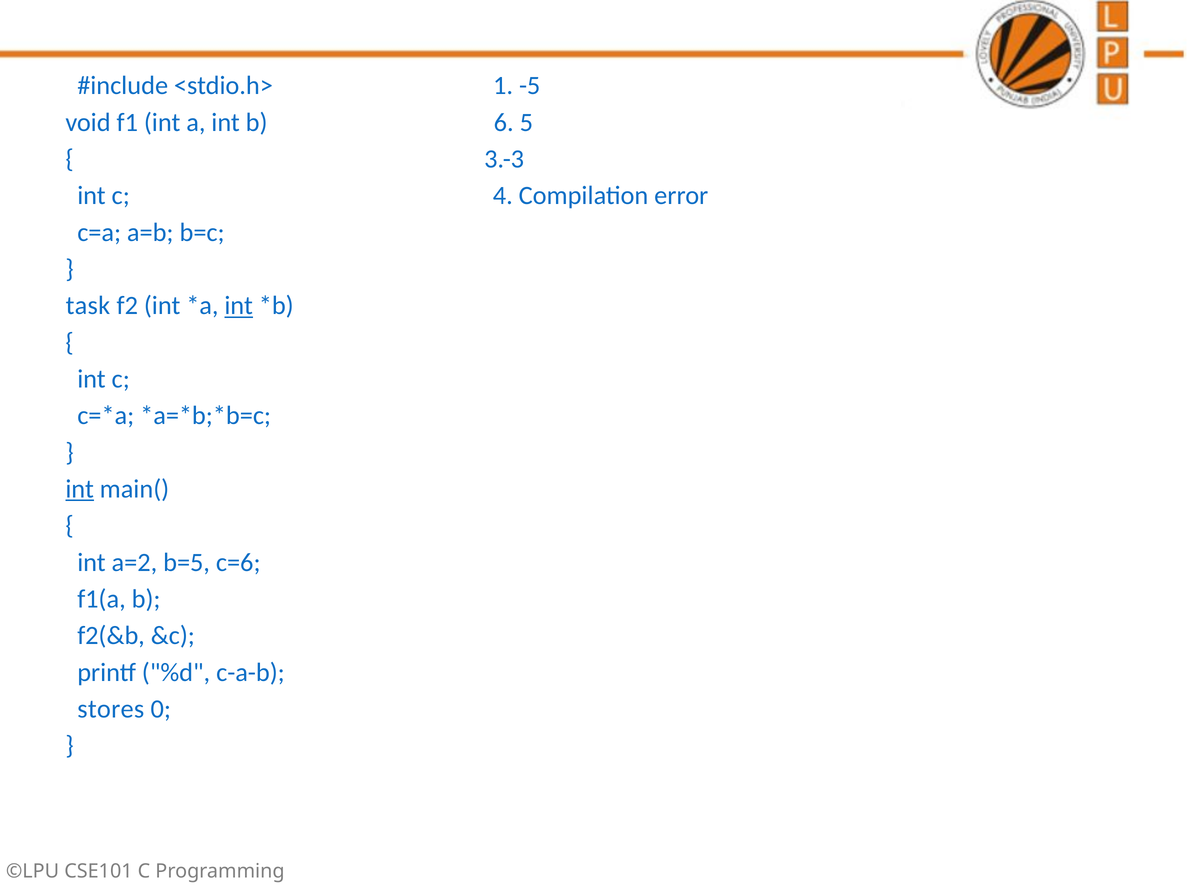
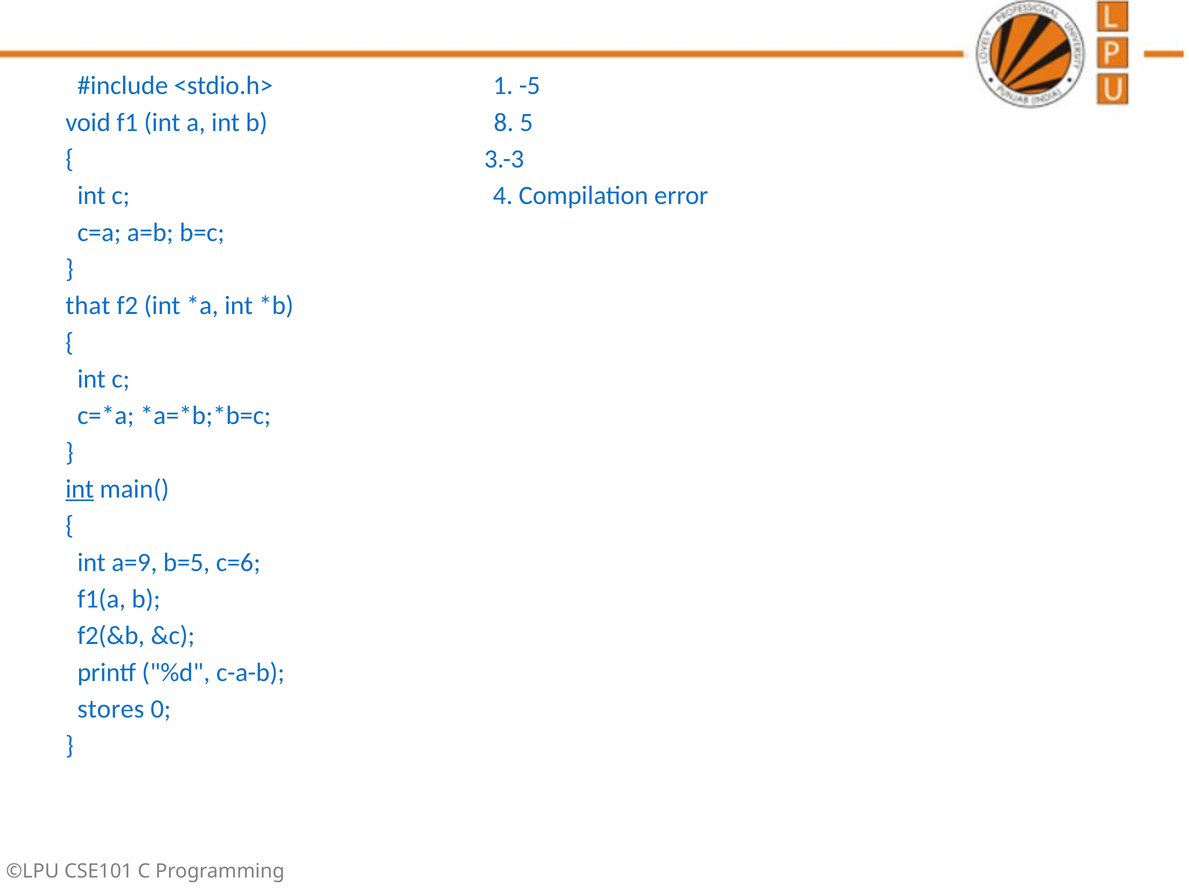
6: 6 -> 8 (504, 122)
task: task -> that (88, 306)
int underline: present -> none (239, 306)
a=2: a=2 -> a=9 (134, 562)
